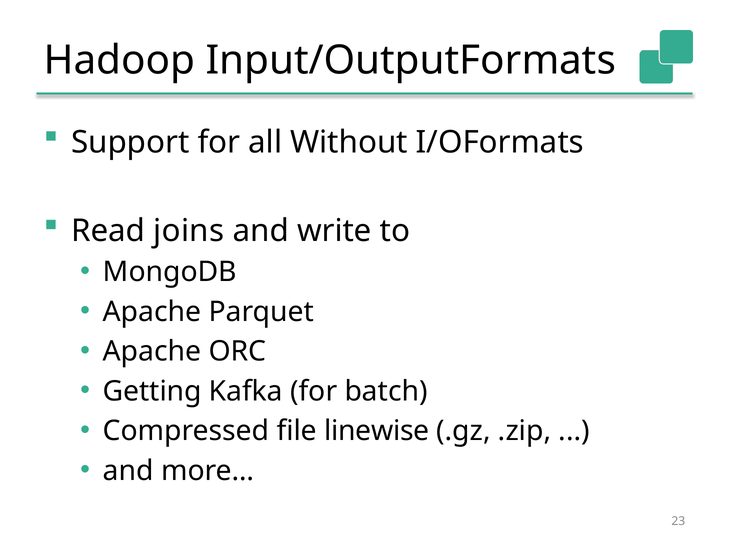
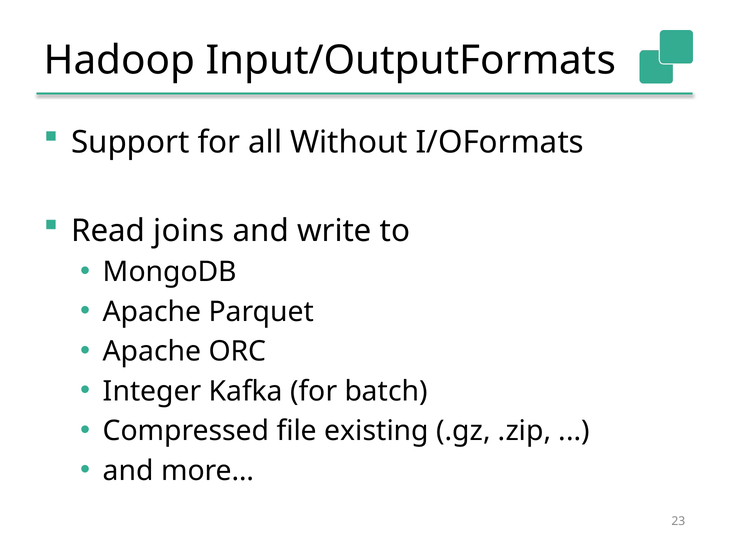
Getting: Getting -> Integer (152, 391)
linewise: linewise -> existing (377, 431)
